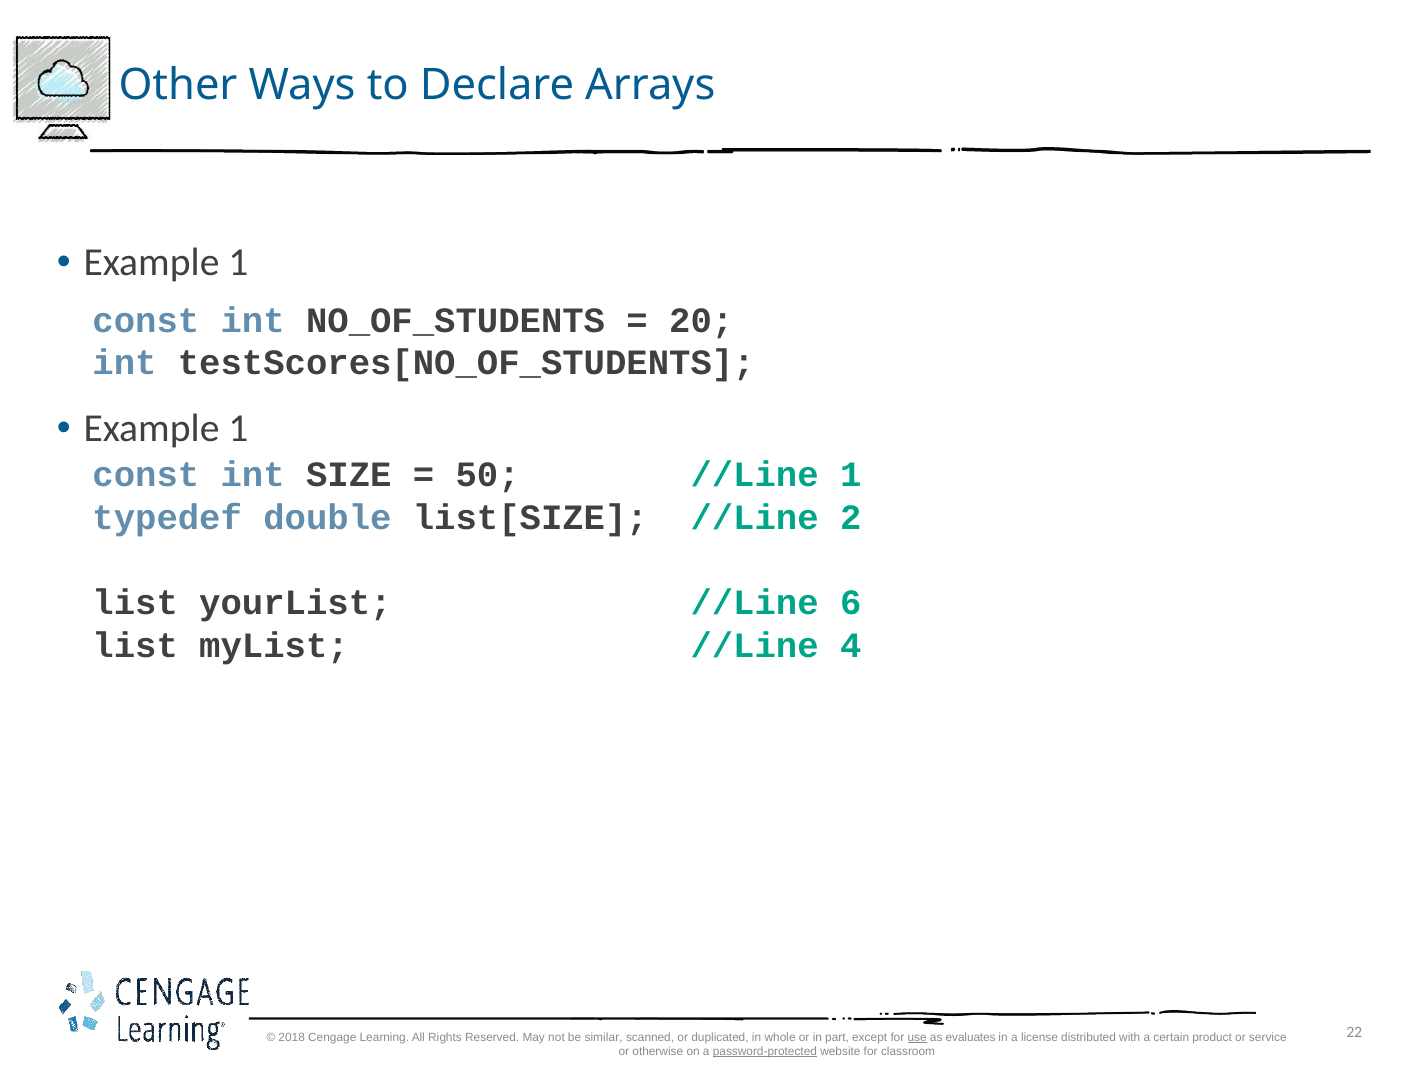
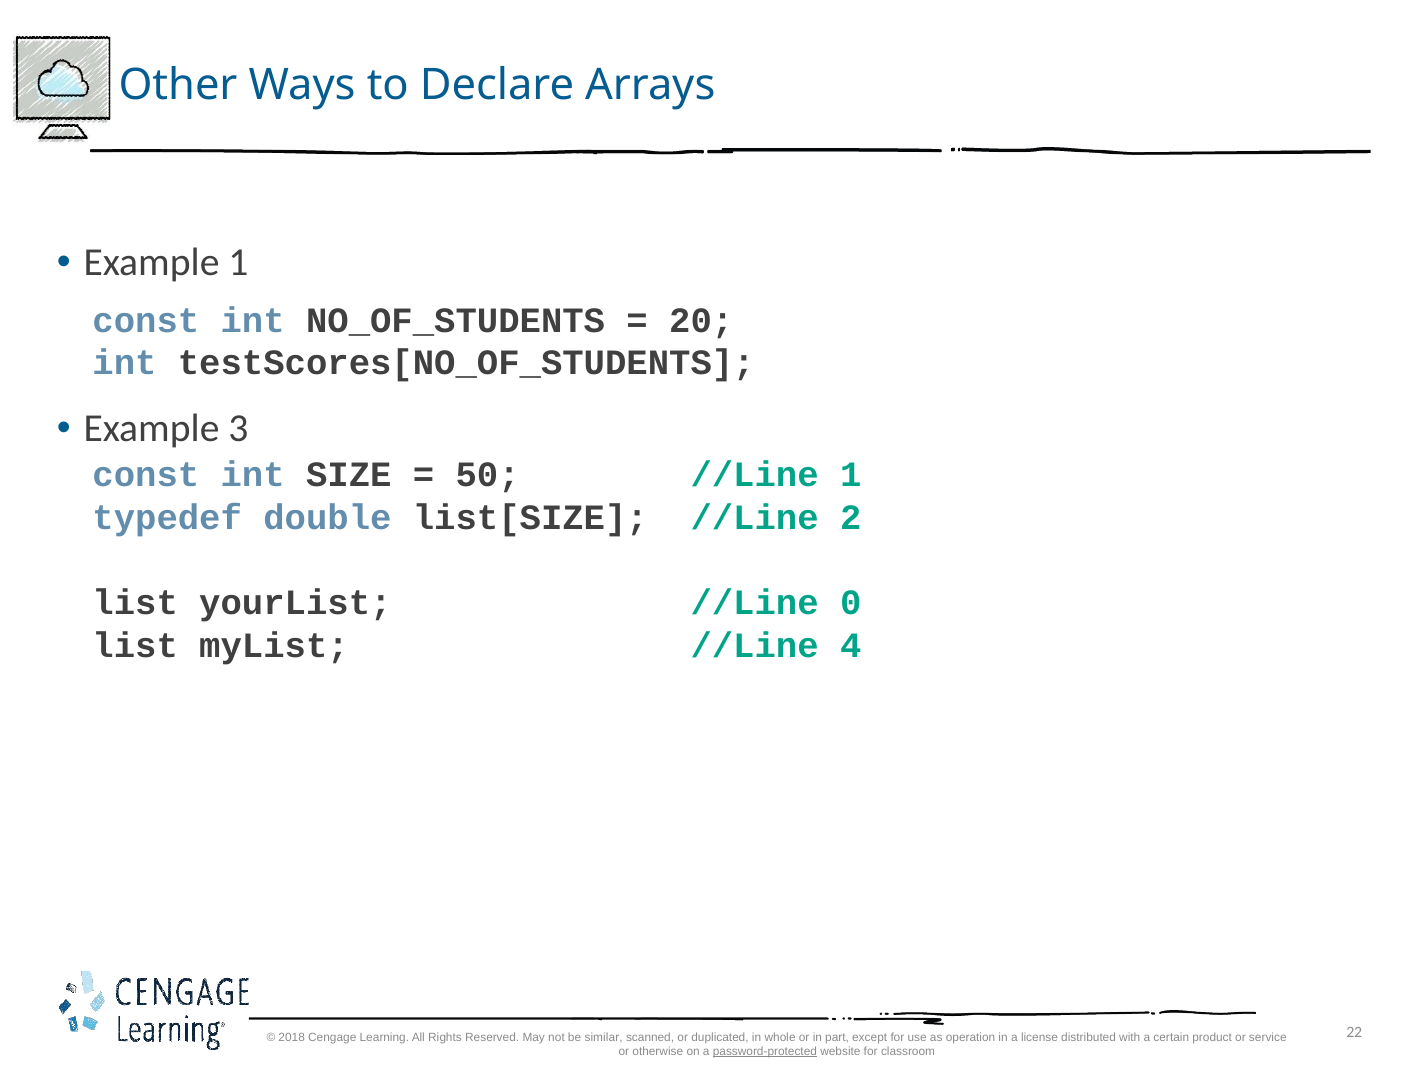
1: 1 -> 3 (238, 429)
6: 6 -> 0 (851, 603)
use underline: present -> none (917, 1037)
evaluates: evaluates -> operation (971, 1037)
